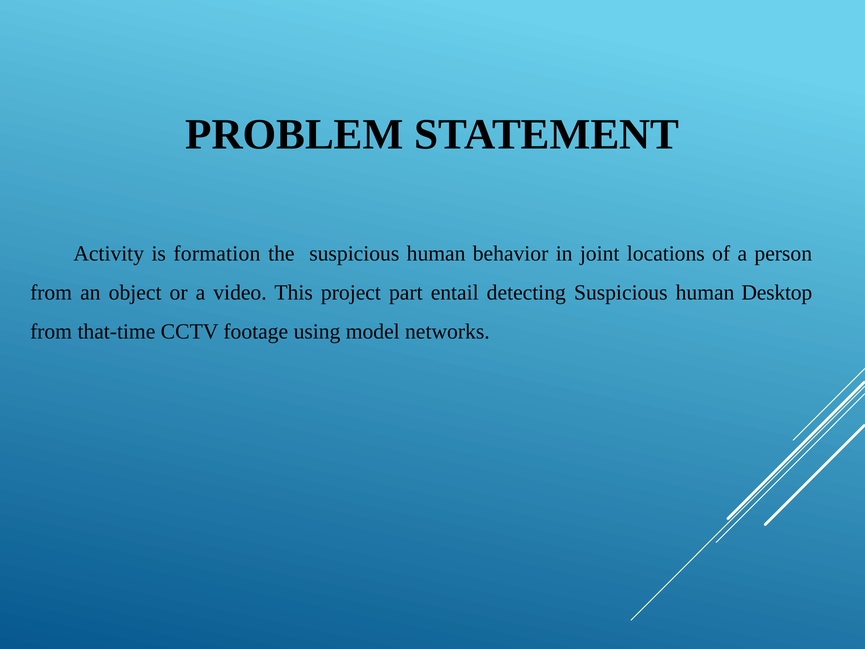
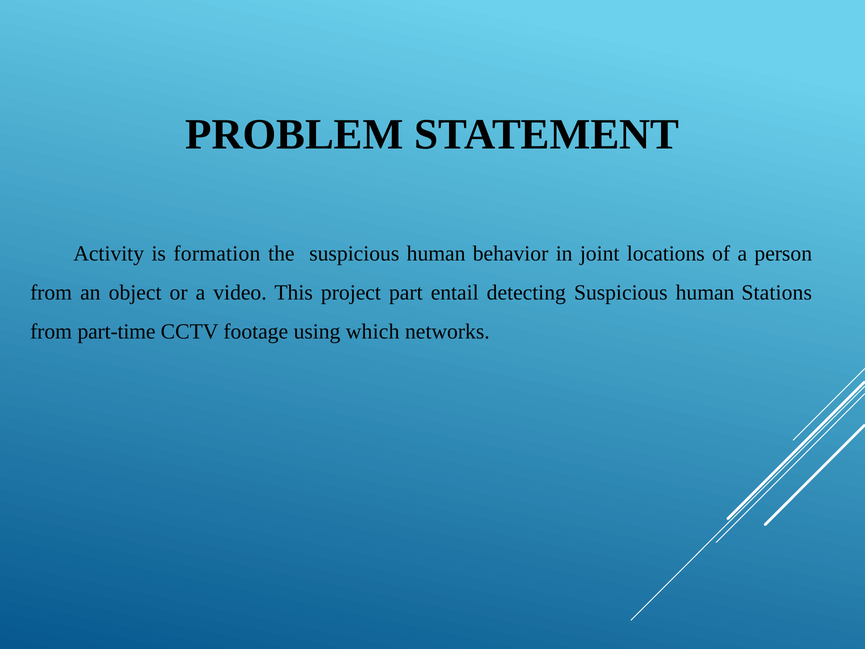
Desktop: Desktop -> Stations (777, 292)
that-time: that-time -> part-time (116, 331)
model: model -> which (373, 331)
